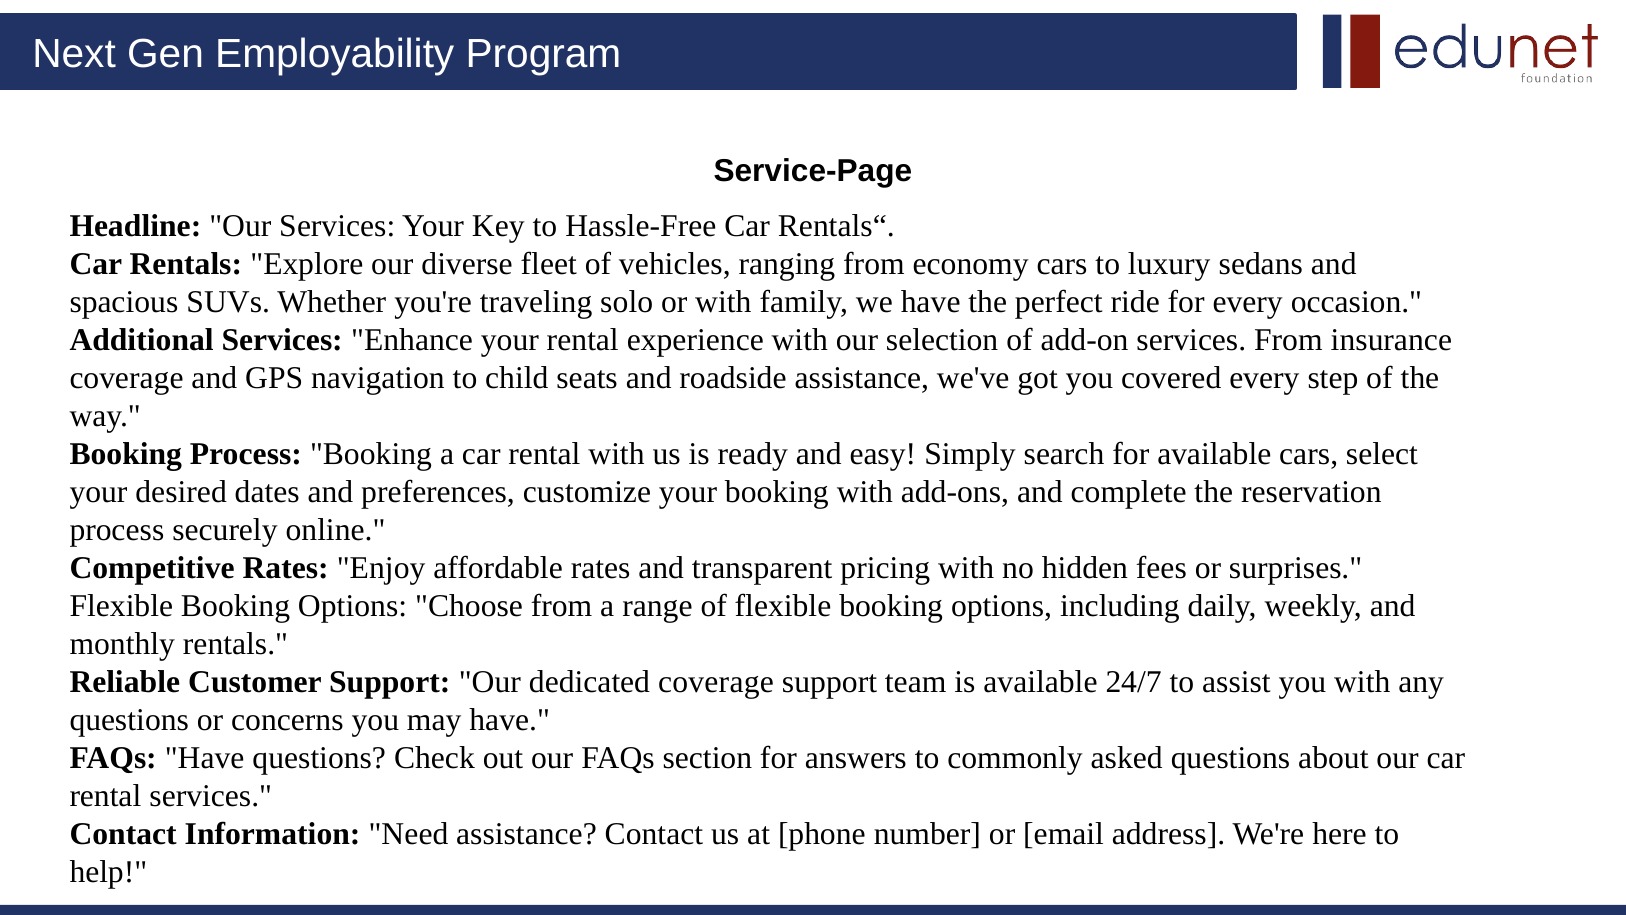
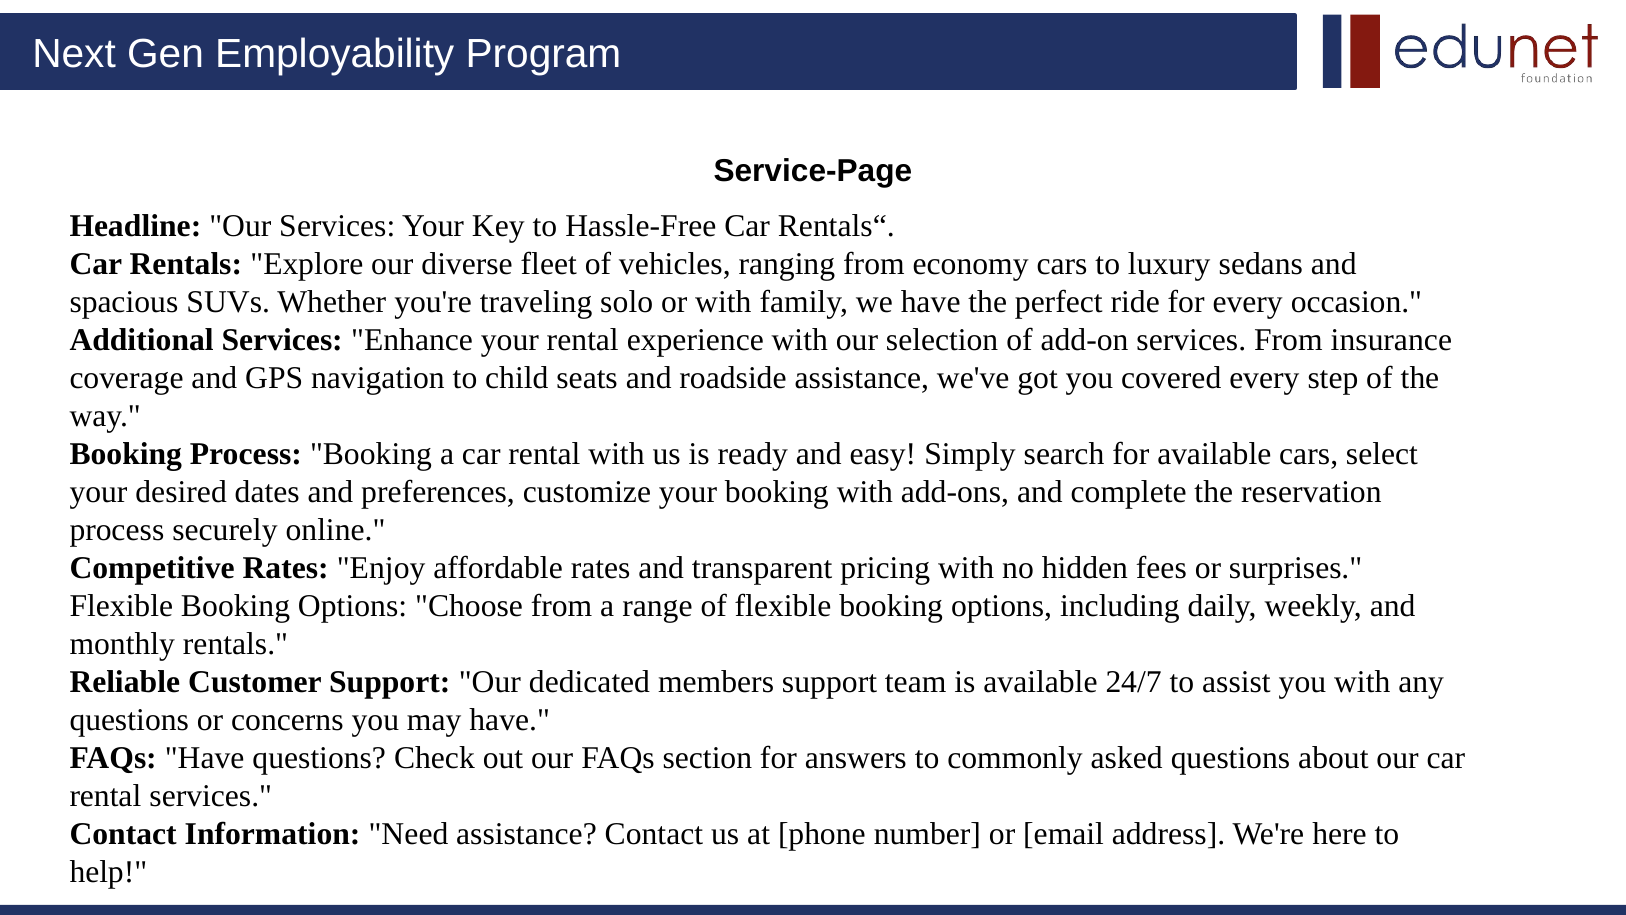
dedicated coverage: coverage -> members (716, 682)
